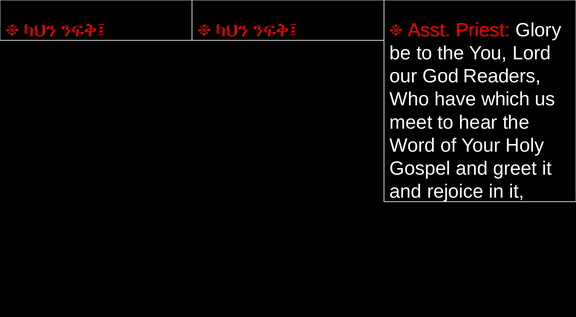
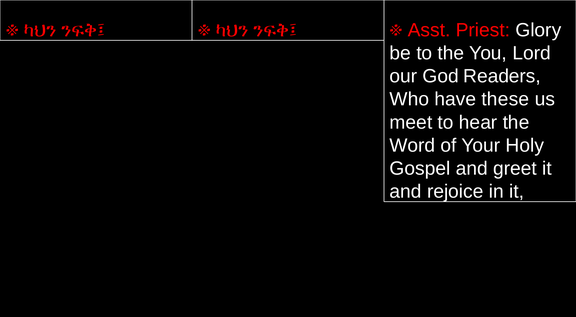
which: which -> these (505, 99)
